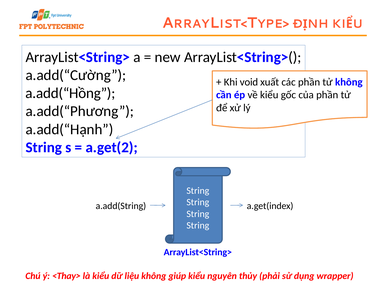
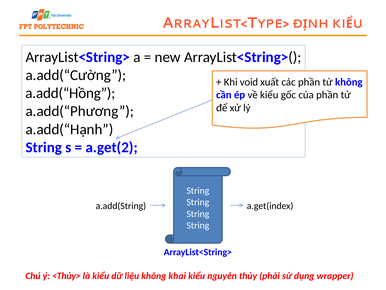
<Thay>: <Thay> -> <Thủy> (66, 276)
giúp: giúp -> khai (177, 276)
